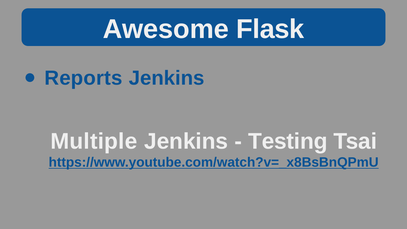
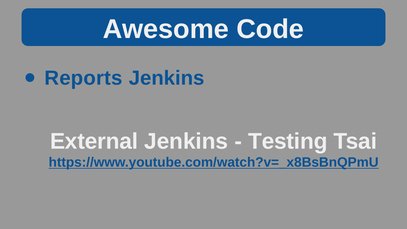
Flask: Flask -> Code (270, 29)
Multiple: Multiple -> External (94, 141)
